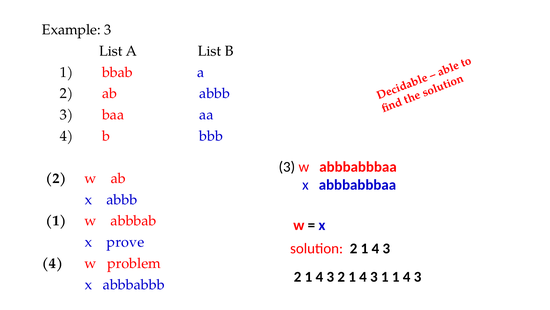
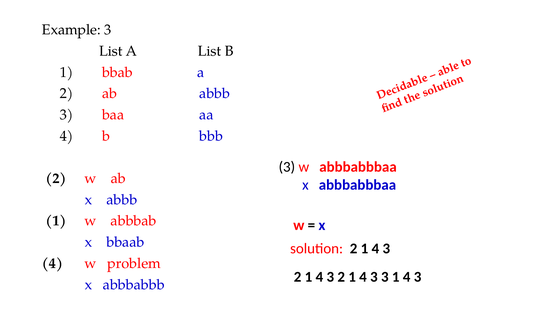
prove: prove -> bbaab (125, 242)
3 1: 1 -> 3 (385, 276)
